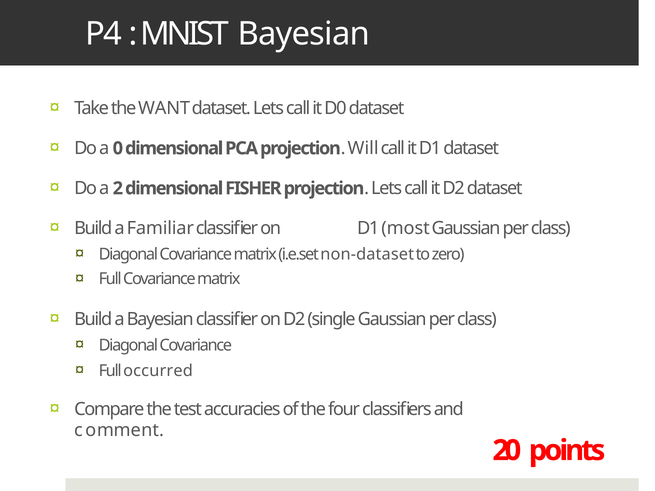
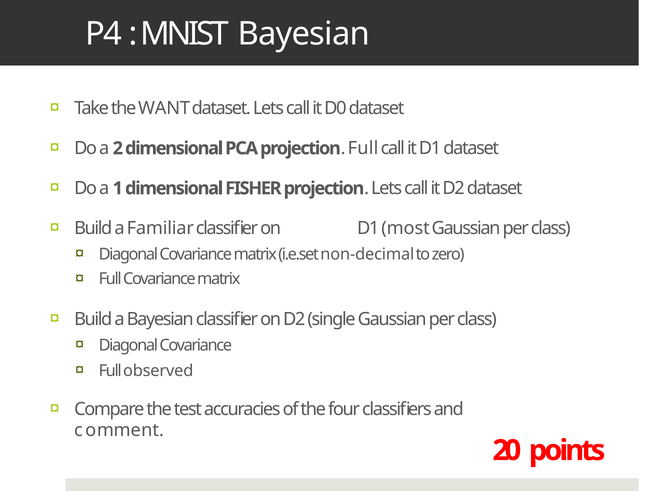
0: 0 -> 2 (118, 148)
Will: Will -> Full (363, 148)
2: 2 -> 1 (118, 188)
non-dataset: non-dataset -> non-decimal (367, 255)
occurred: occurred -> observed (158, 371)
